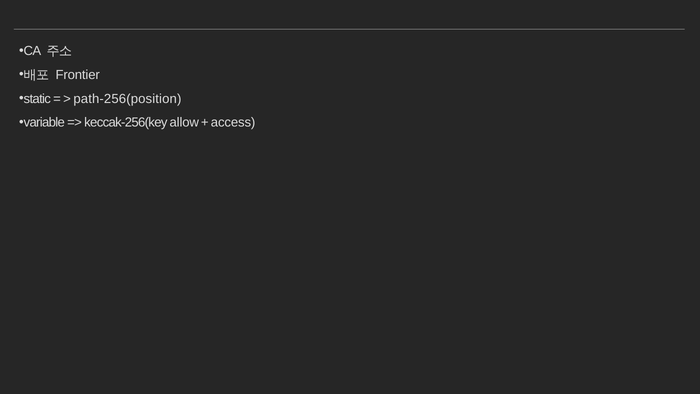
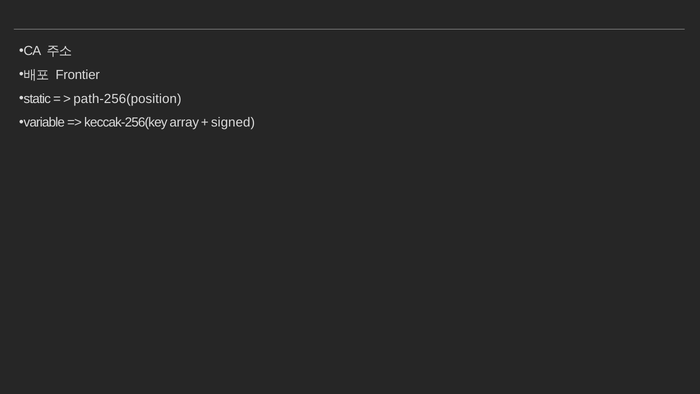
allow: allow -> array (184, 122)
access: access -> signed (233, 122)
